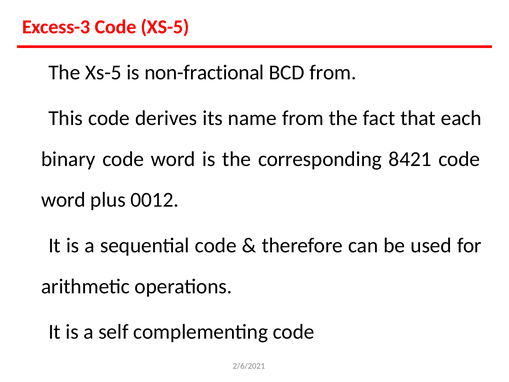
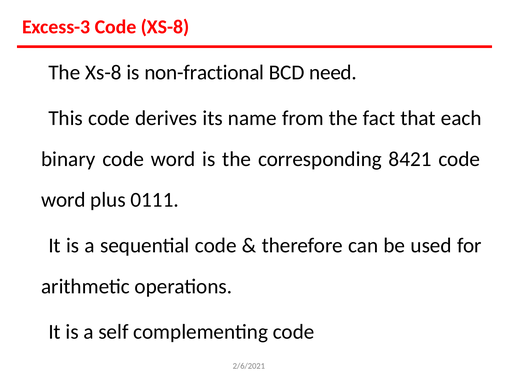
Code XS-5: XS-5 -> XS-8 (165, 27)
Xs-5: Xs-5 -> Xs-8 (103, 72)
BCD from: from -> need (333, 72)
0012: 0012 -> 0111 (155, 200)
